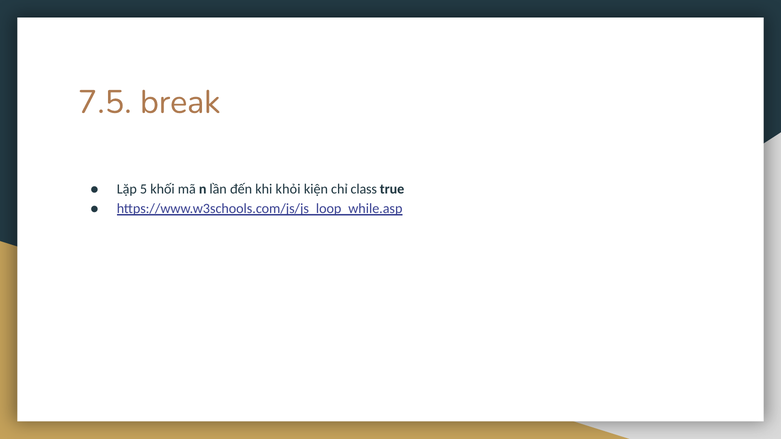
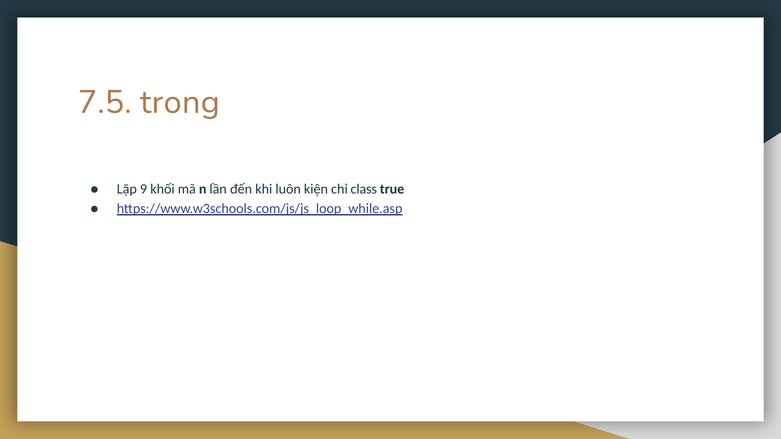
break: break -> trong (180, 102)
5: 5 -> 9 (144, 189)
khỏi: khỏi -> luôn (288, 189)
